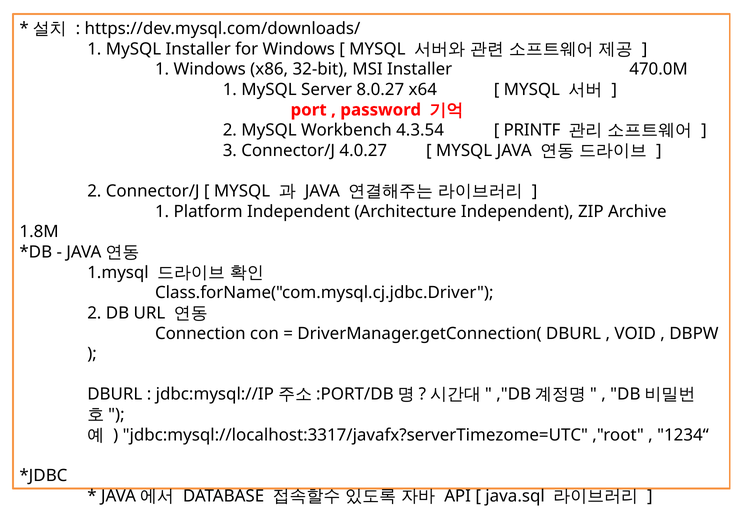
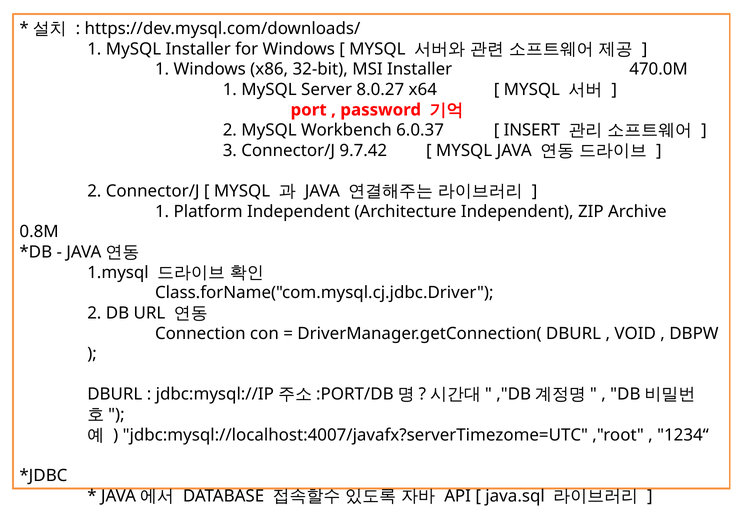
4.3.54: 4.3.54 -> 6.0.37 (420, 130)
PRINTF: PRINTF -> INSERT (532, 130)
4.0.27: 4.0.27 -> 9.7.42 (363, 151)
1.8M: 1.8M -> 0.8M (39, 232)
jdbc:mysql://localhost:3317/javafx?serverTimezome=UTC: jdbc:mysql://localhost:3317/javafx?serverTimezome=UTC -> jdbc:mysql://localhost:4007/javafx?serverTimezome=UTC (355, 435)
